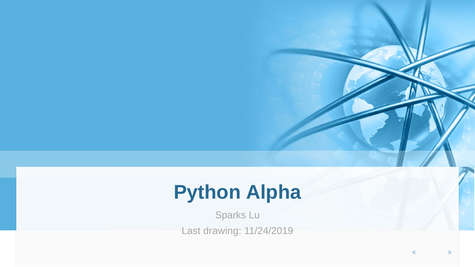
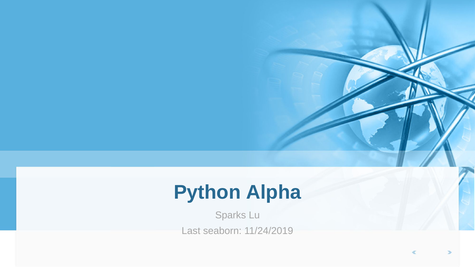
drawing: drawing -> seaborn (222, 231)
